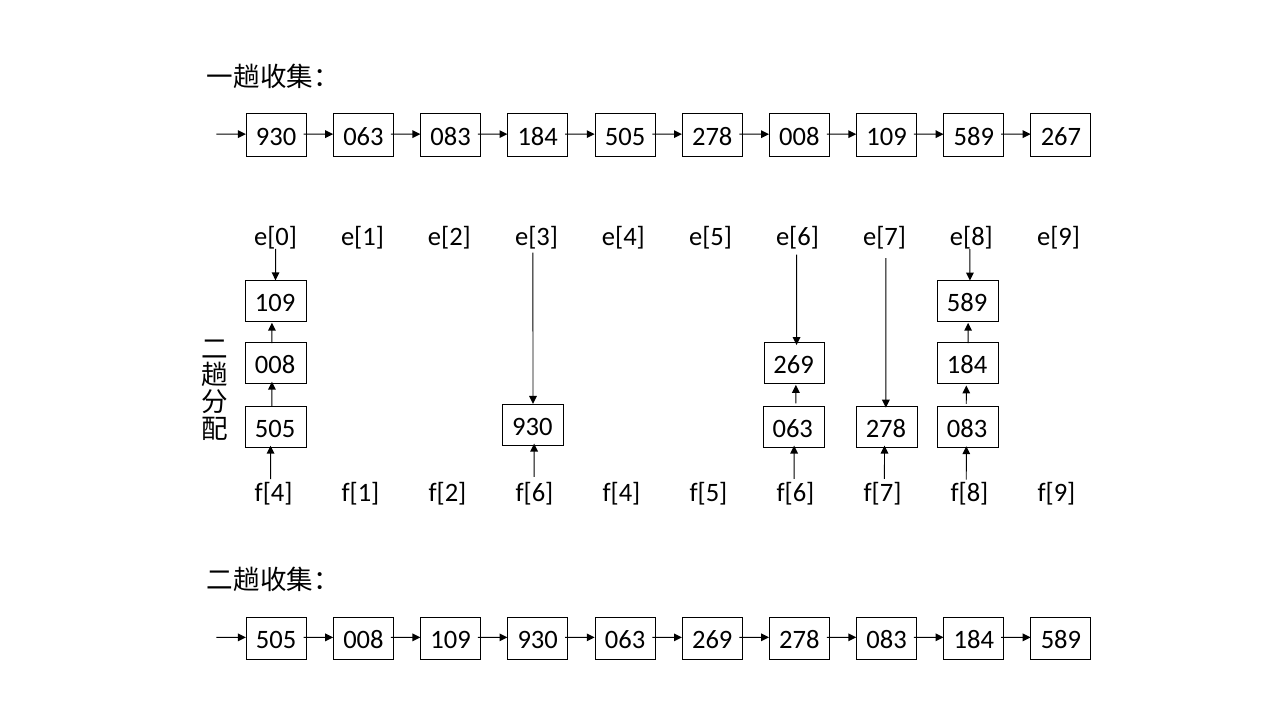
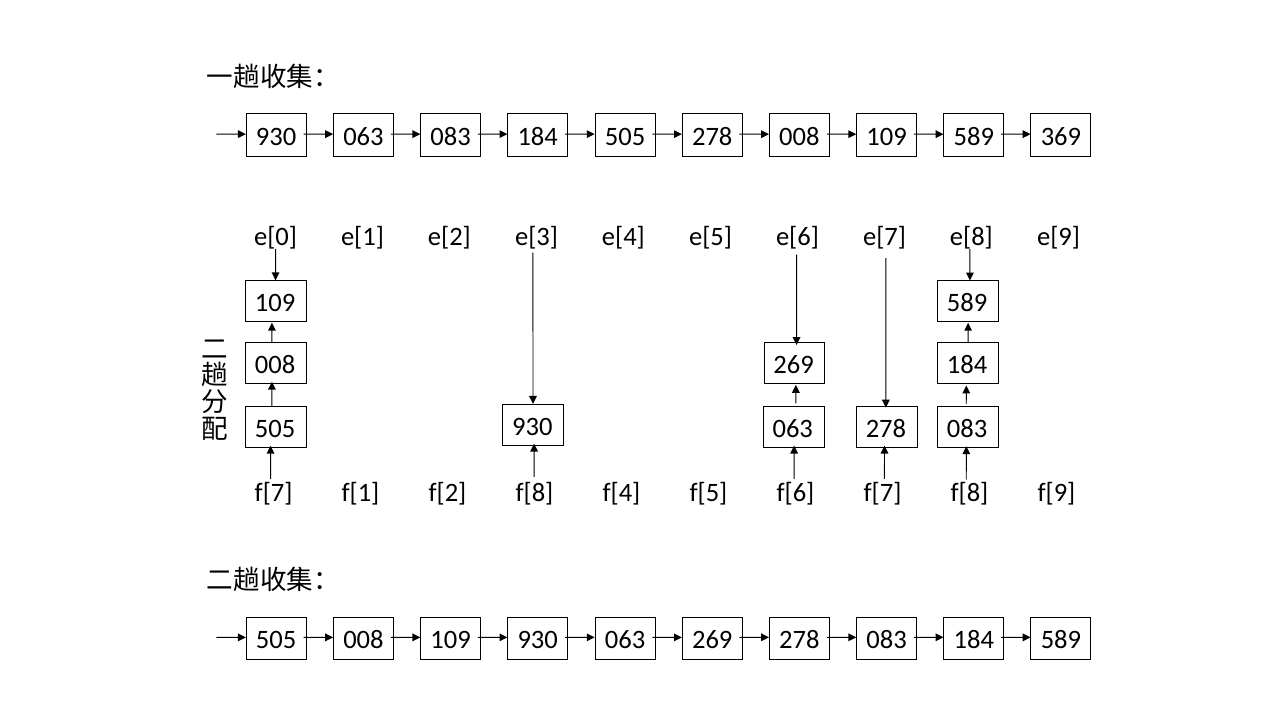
267: 267 -> 369 (1061, 137)
f[4: f[4 -> f[7 (274, 492)
f[2 f[6: f[6 -> f[8 (534, 492)
